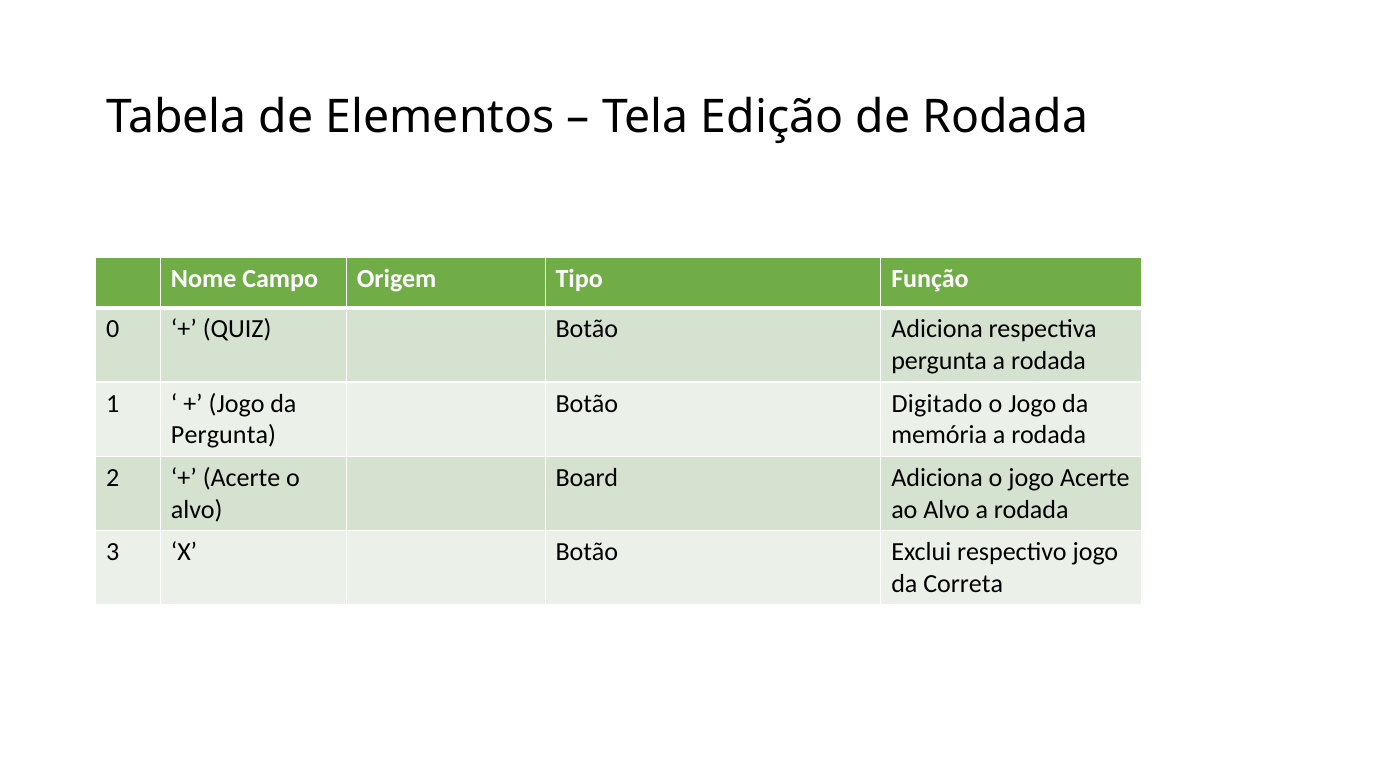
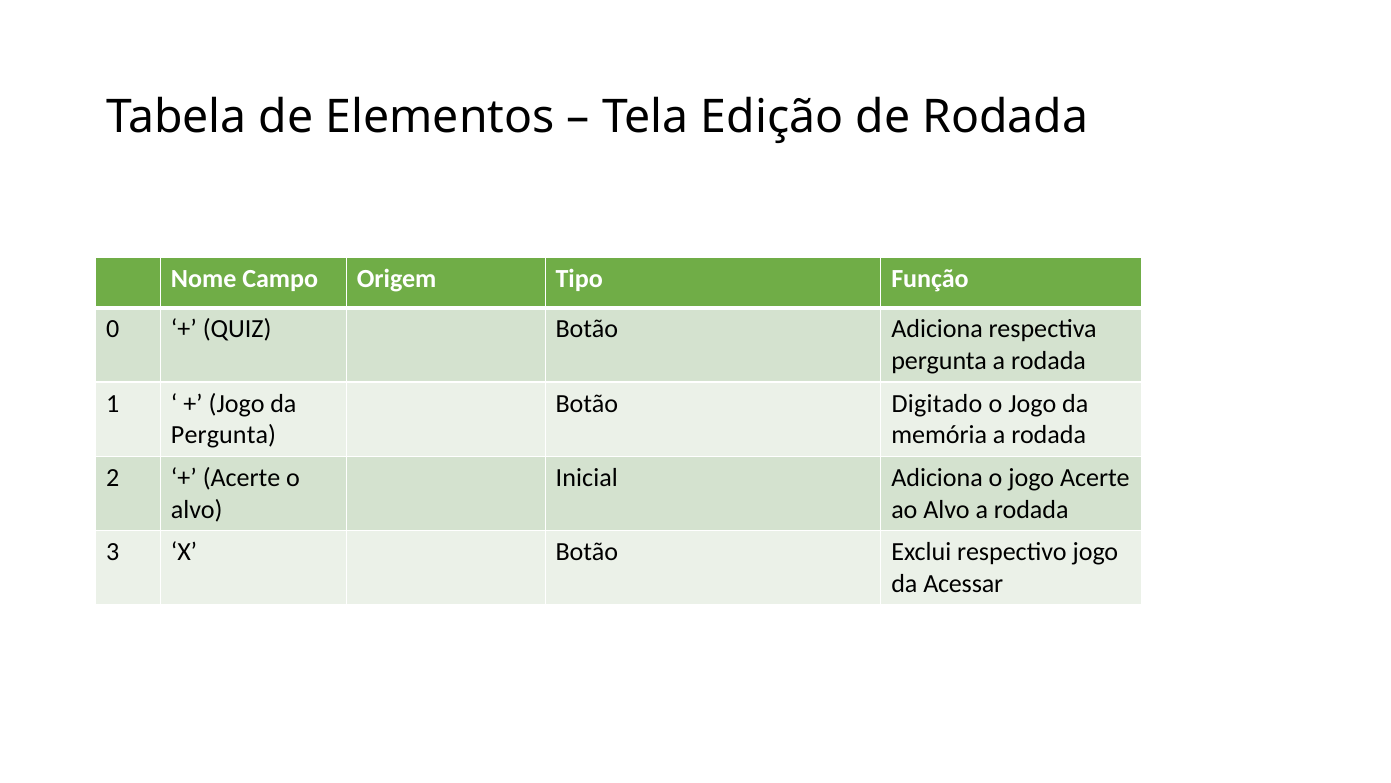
Board: Board -> Inicial (587, 477)
Correta: Correta -> Acessar (963, 583)
